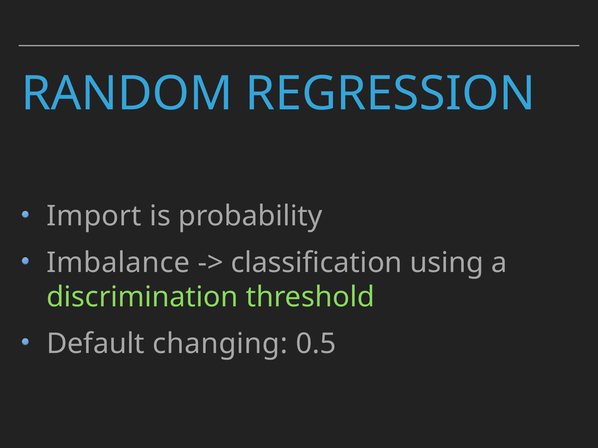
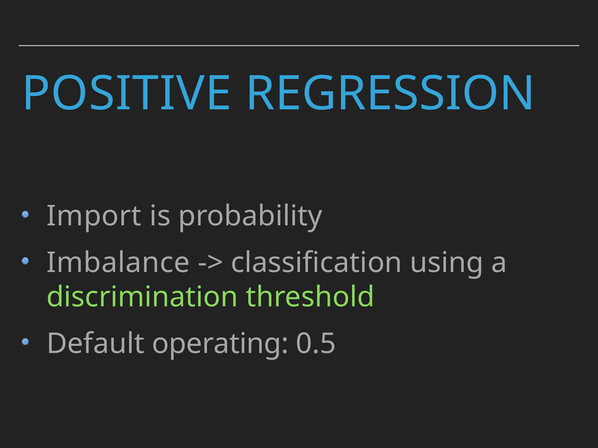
RANDOM: RANDOM -> POSITIVE (127, 94)
changing: changing -> operating (220, 344)
